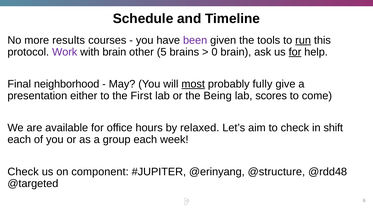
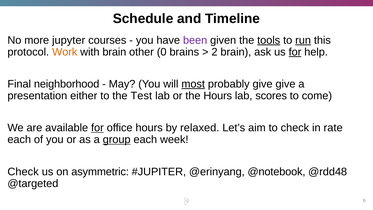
results: results -> jupyter (69, 40)
tools underline: none -> present (269, 40)
Work colour: purple -> orange (65, 52)
5: 5 -> 0 (162, 52)
0: 0 -> 2 (214, 52)
probably fully: fully -> give (263, 84)
First: First -> Test (141, 96)
the Being: Being -> Hours (218, 96)
for underline: none -> present (97, 128)
shift: shift -> rate (333, 128)
group underline: none -> present (117, 140)
component: component -> asymmetric (100, 172)
@structure: @structure -> @notebook (277, 172)
